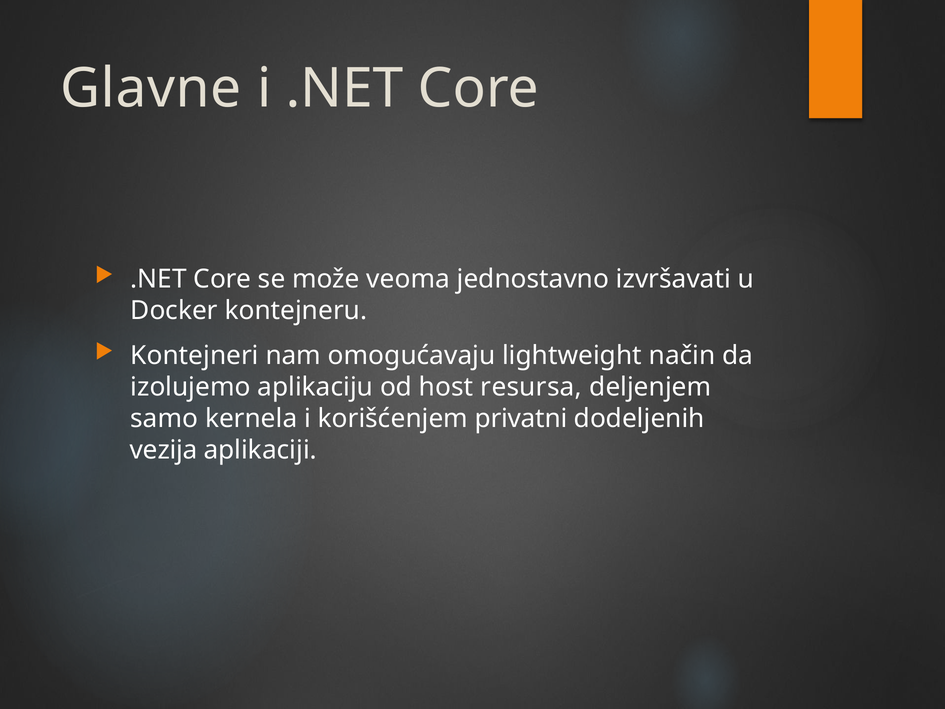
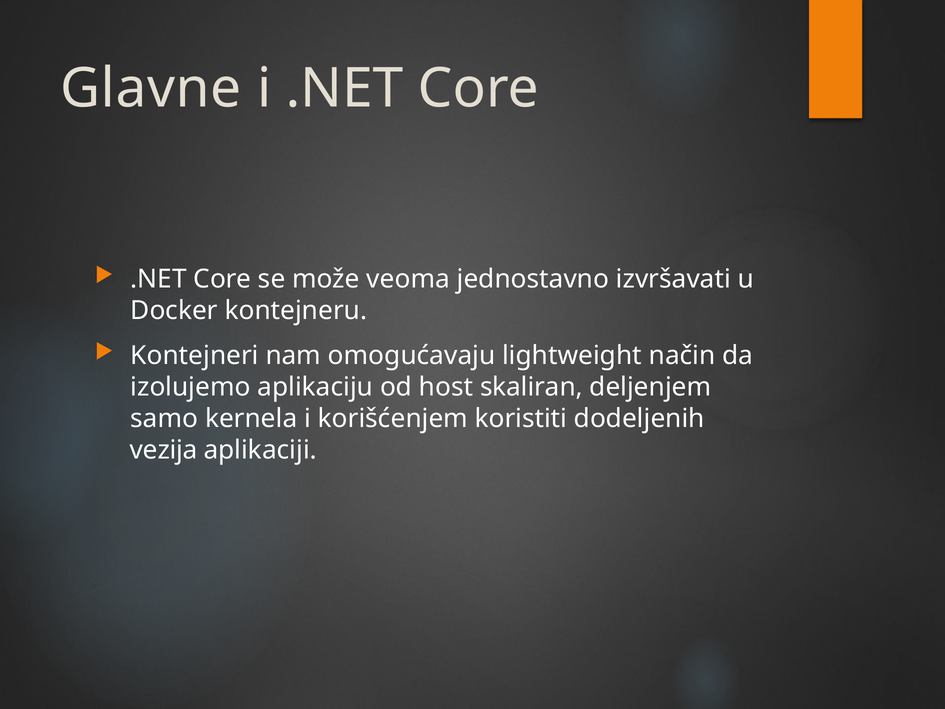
resursa: resursa -> skaliran (531, 387)
privatni: privatni -> koristiti (521, 418)
